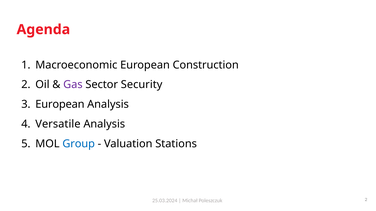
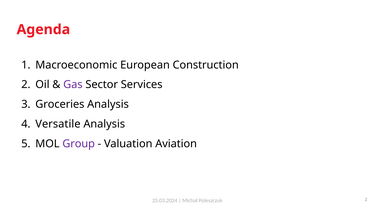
Security: Security -> Services (142, 85)
European: European -> Groceries (60, 105)
Group colour: blue -> purple (79, 144)
Stations: Stations -> Aviation (176, 144)
